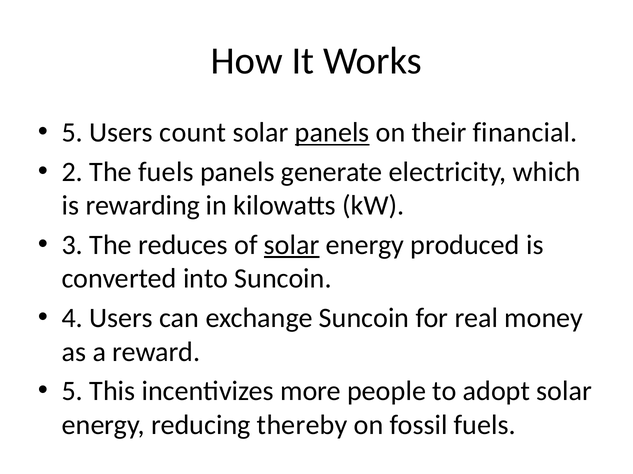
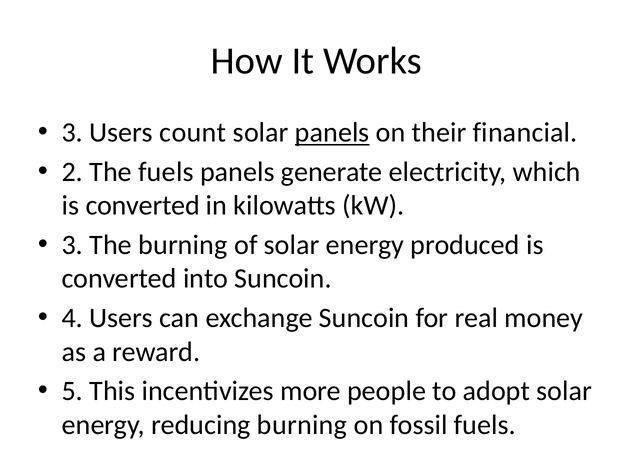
5: 5 -> 3 (72, 133)
rewarding: rewarding -> converted (143, 206)
The reduces: reduces -> burning (183, 245)
solar underline: present -> none (292, 245)
reducing thereby: thereby -> burning (302, 425)
